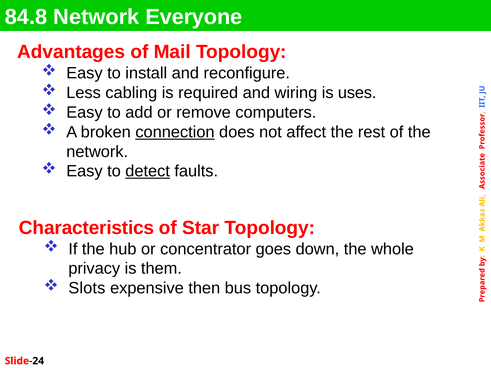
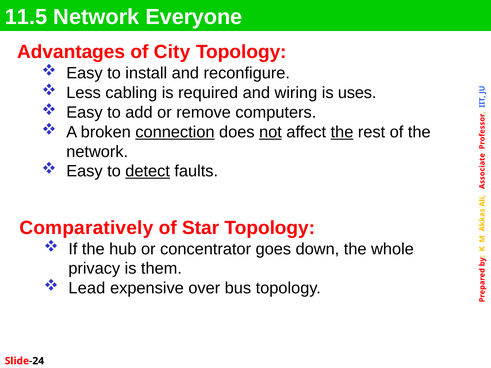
84.8: 84.8 -> 11.5 (26, 17)
Mail: Mail -> City (172, 52)
not underline: none -> present (270, 132)
the underline: none -> present (342, 132)
Characteristics: Characteristics -> Comparatively (86, 228)
Slots: Slots -> Lead (87, 288)
then: then -> over (204, 288)
